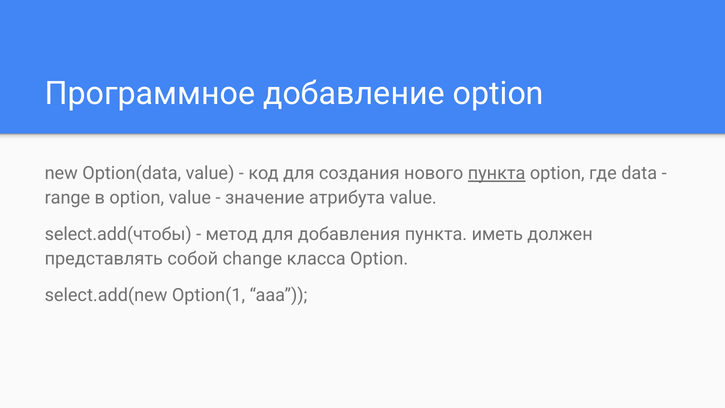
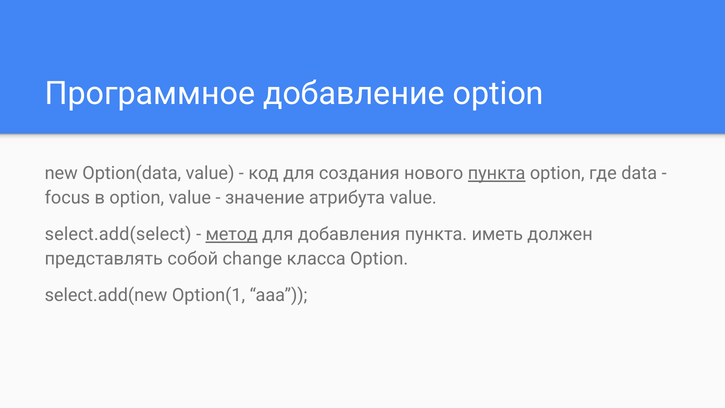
range: range -> focus (67, 198)
select.add(чтобы: select.add(чтобы -> select.add(select (118, 234)
метод underline: none -> present (232, 234)
